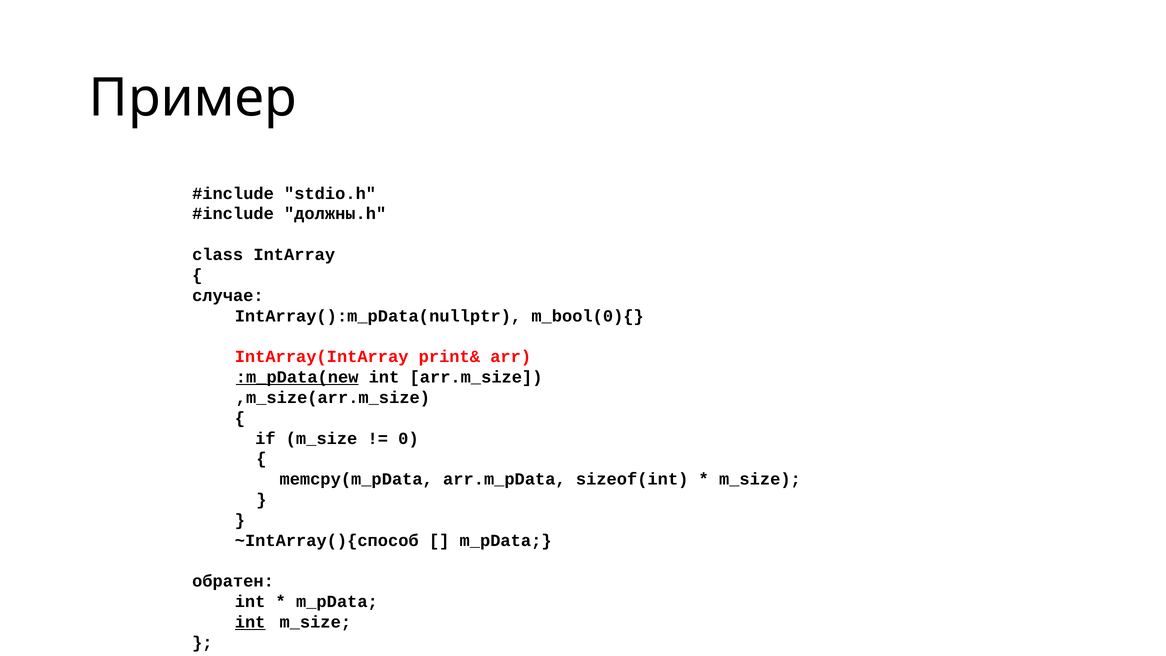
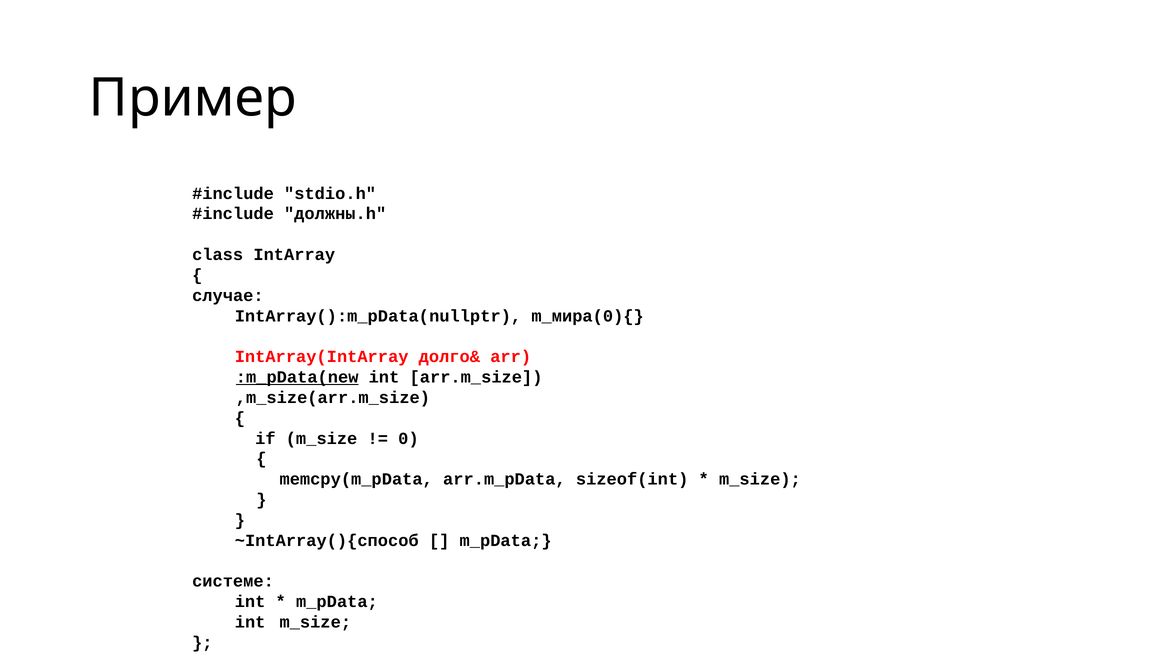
m_bool(0){: m_bool(0){ -> m_мира(0){ (588, 316)
print&: print& -> долго& (449, 357)
обратен: обратен -> системе (233, 581)
int underline: present -> none (250, 622)
